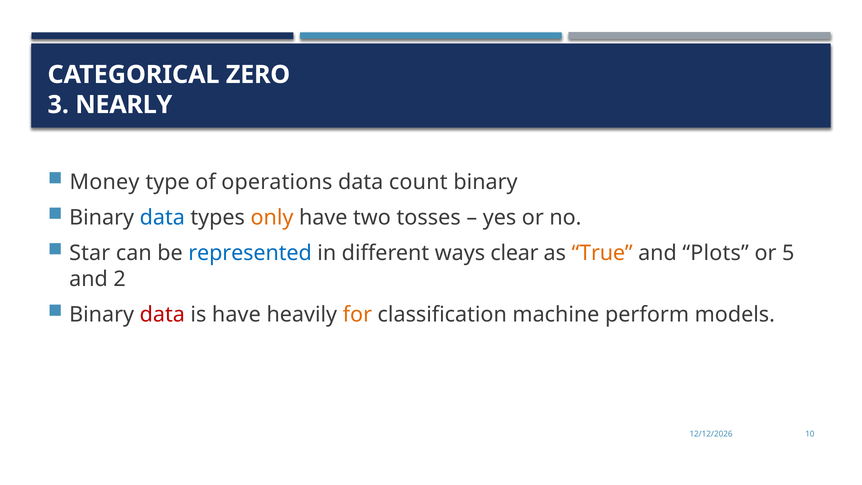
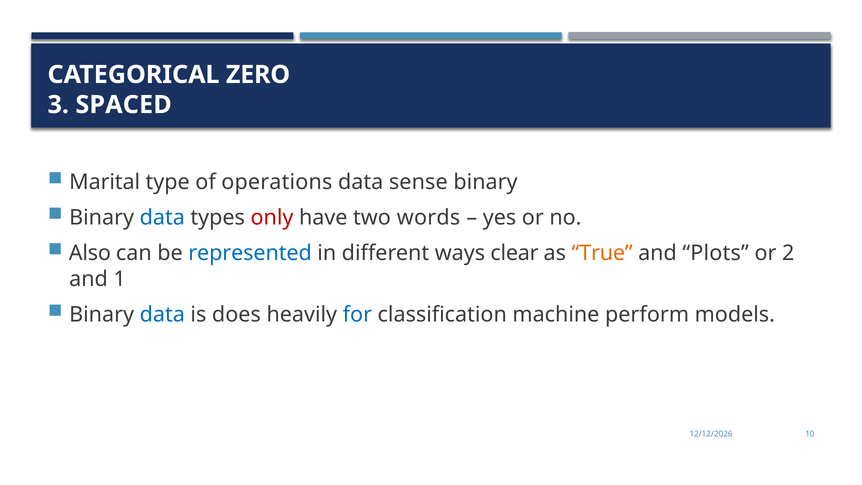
NEARLY: NEARLY -> SPACED (124, 105)
Money: Money -> Marital (105, 182)
count: count -> sense (418, 182)
only colour: orange -> red (272, 218)
tosses: tosses -> words (429, 218)
Star: Star -> Also (90, 253)
5: 5 -> 2 (788, 253)
2: 2 -> 1 (120, 279)
data colour: red -> blue (162, 315)
is have: have -> does (236, 315)
for colour: orange -> blue (357, 315)
